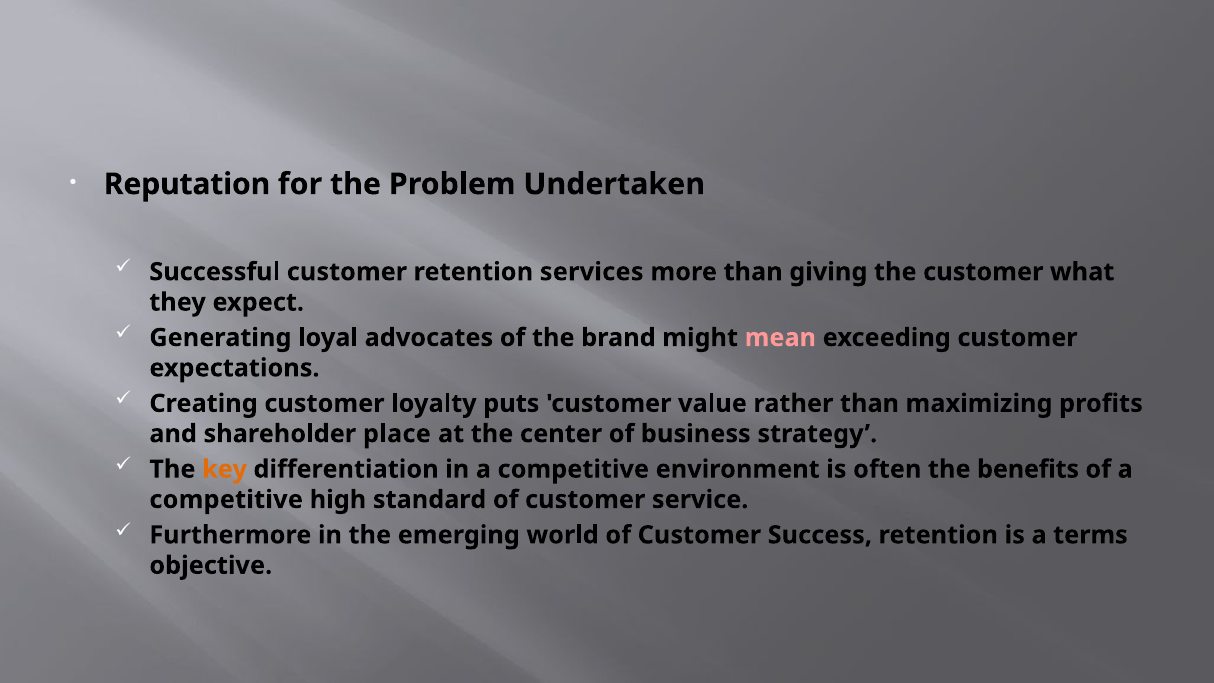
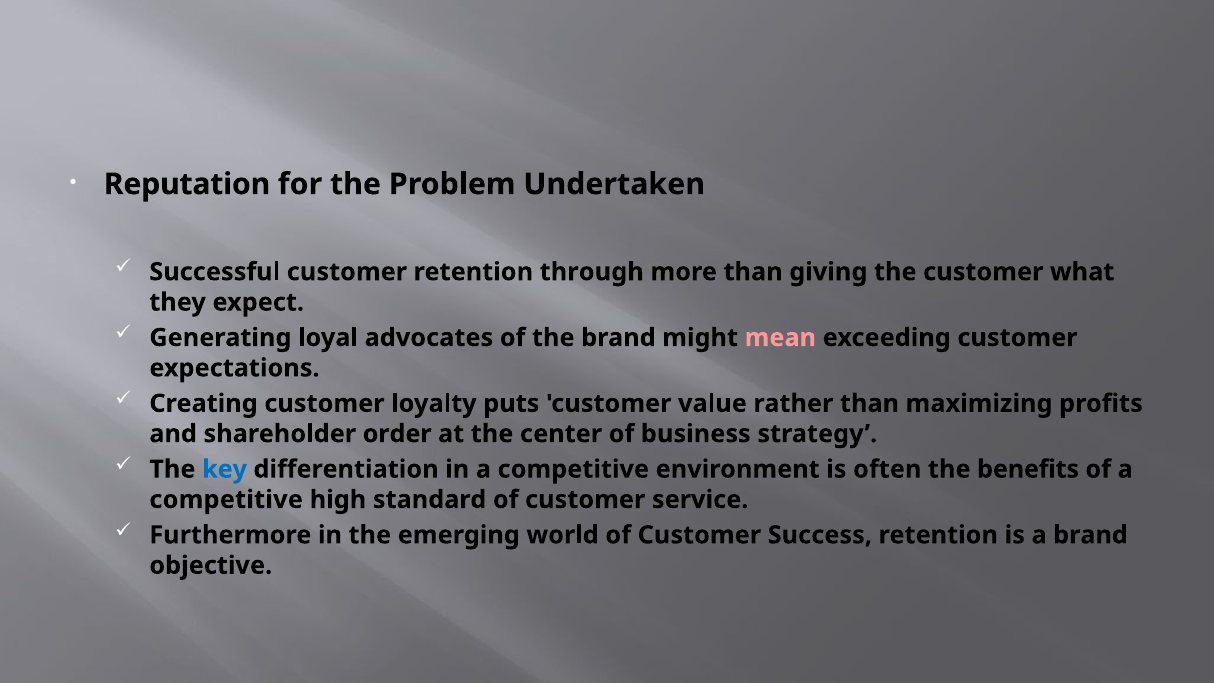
services: services -> through (592, 272)
place: place -> order (397, 434)
key colour: orange -> blue (225, 469)
a terms: terms -> brand (1090, 535)
